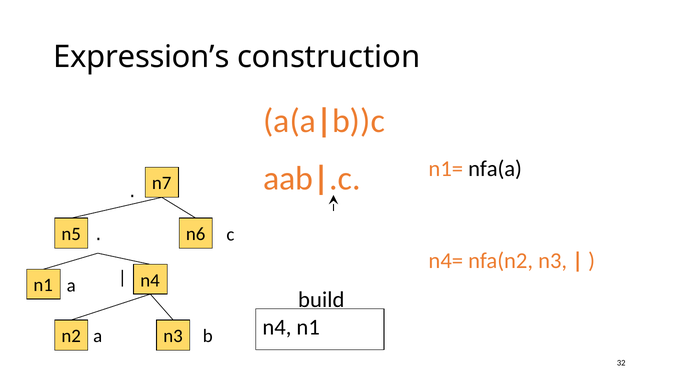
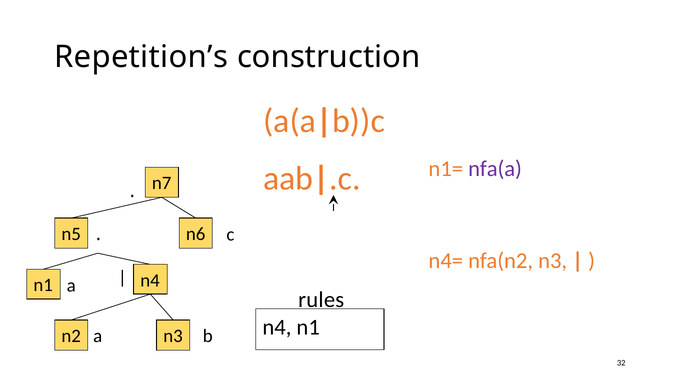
Expression’s: Expression’s -> Repetition’s (141, 57)
nfa(a colour: black -> purple (495, 169)
build: build -> rules (321, 300)
